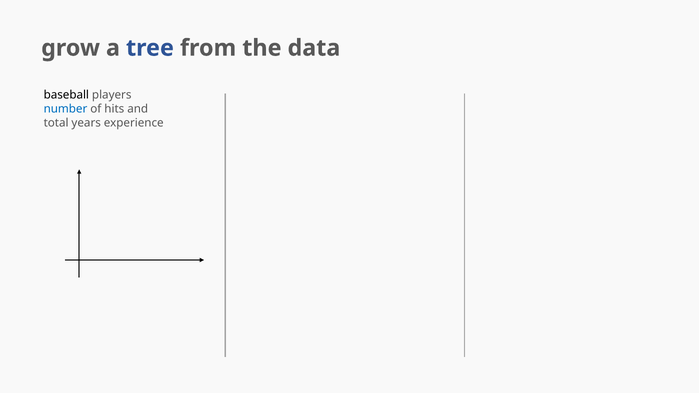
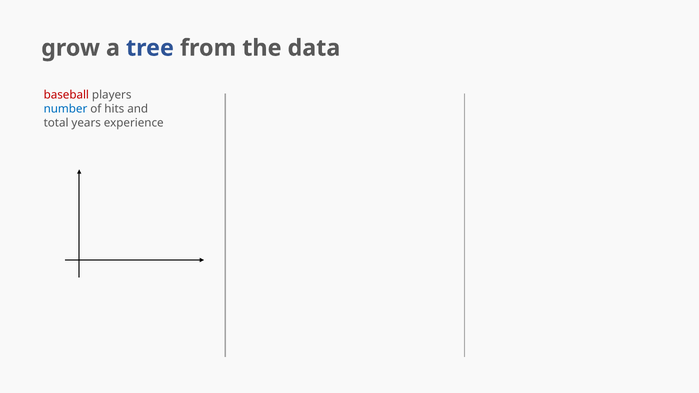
baseball colour: black -> red (66, 95)
